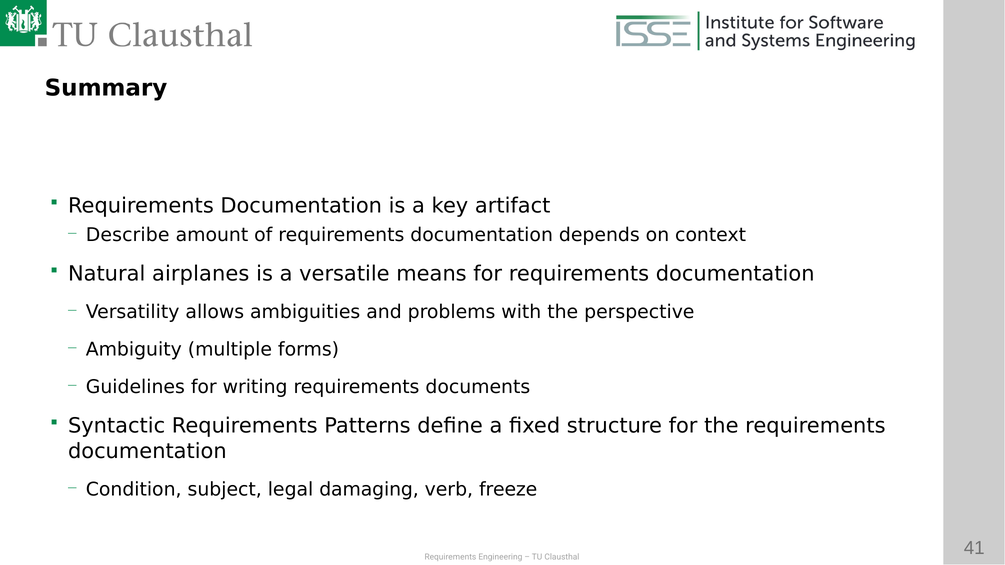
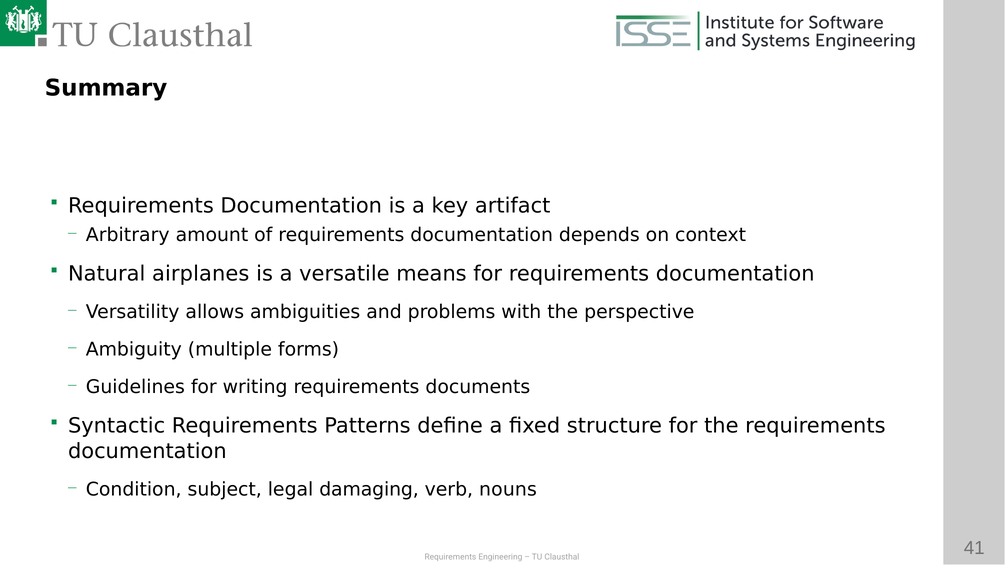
Describe: Describe -> Arbitrary (128, 235)
freeze: freeze -> nouns (508, 490)
